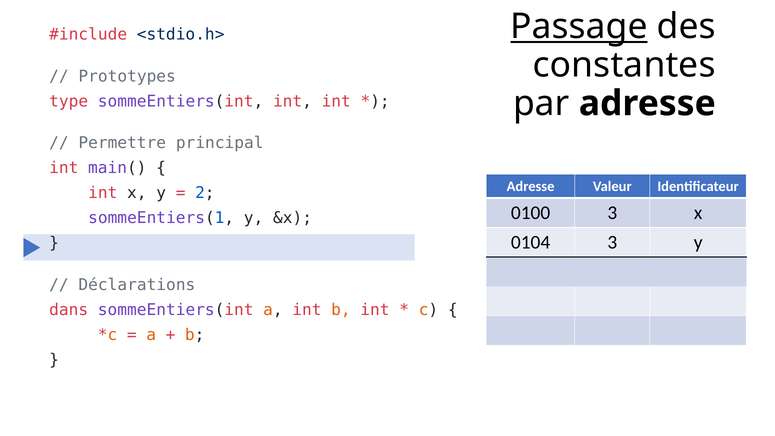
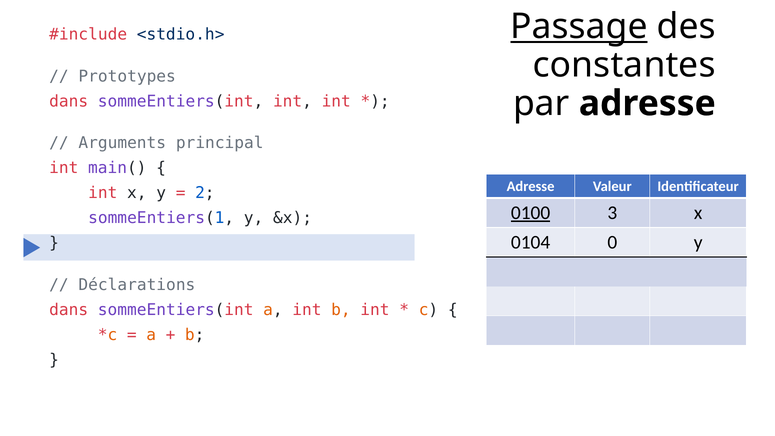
type: type -> dans (69, 101)
Permettre: Permettre -> Arguments (122, 143)
0100 underline: none -> present (531, 213)
0104 3: 3 -> 0 (612, 242)
